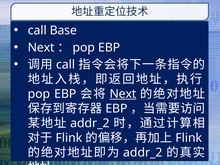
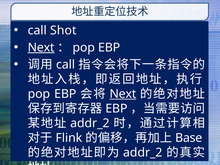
Base: Base -> Shot (63, 30)
Next underline: none -> present (41, 48)
Flink: Flink -> Base (189, 138)
